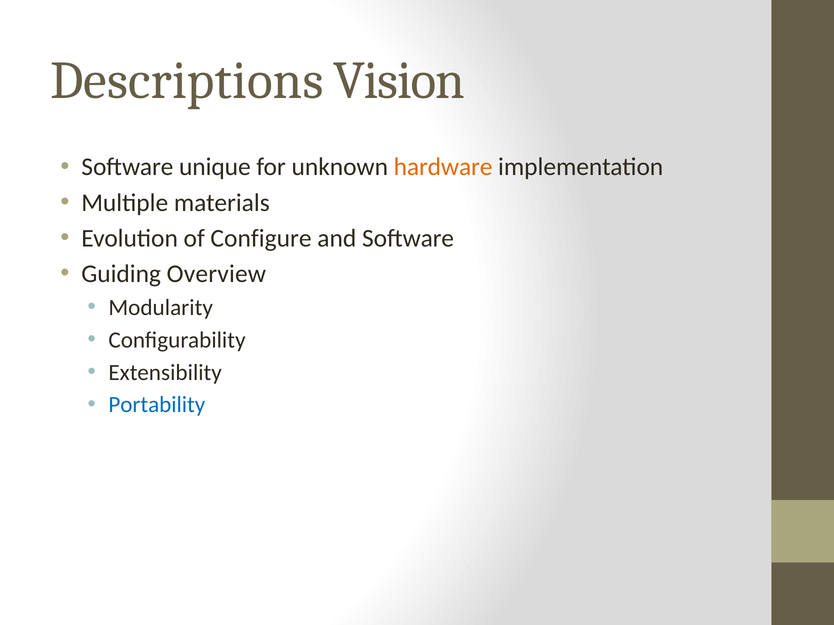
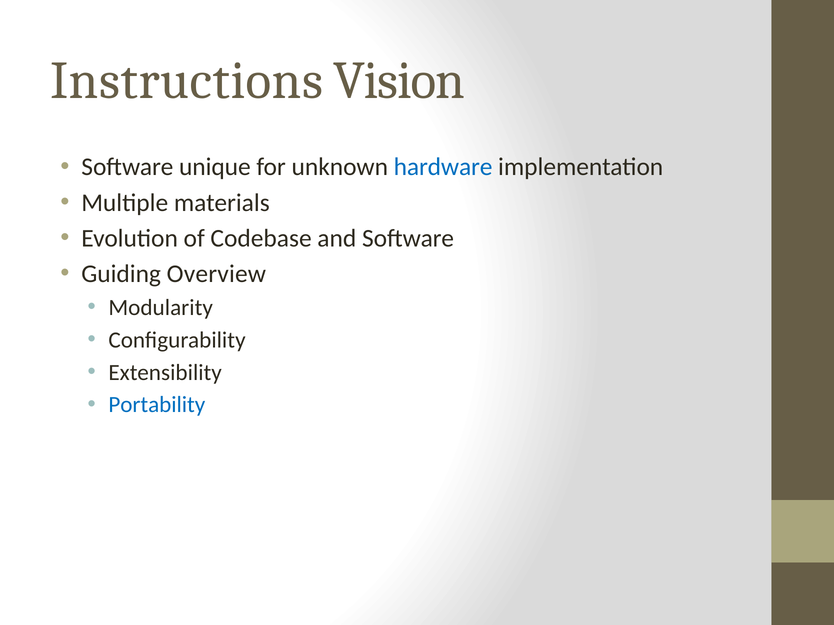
Descriptions: Descriptions -> Instructions (187, 81)
hardware colour: orange -> blue (443, 167)
Configure: Configure -> Codebase (261, 239)
